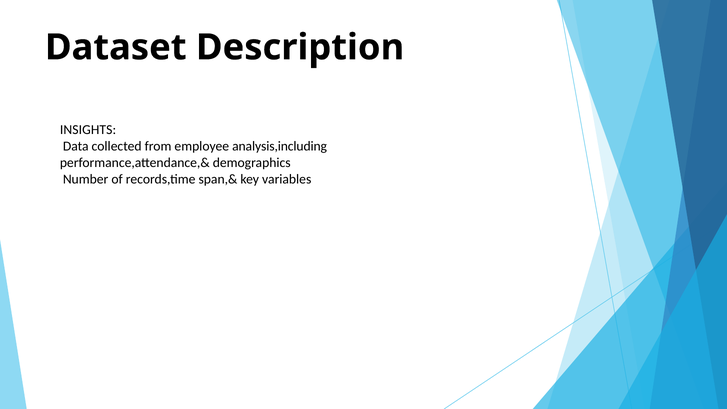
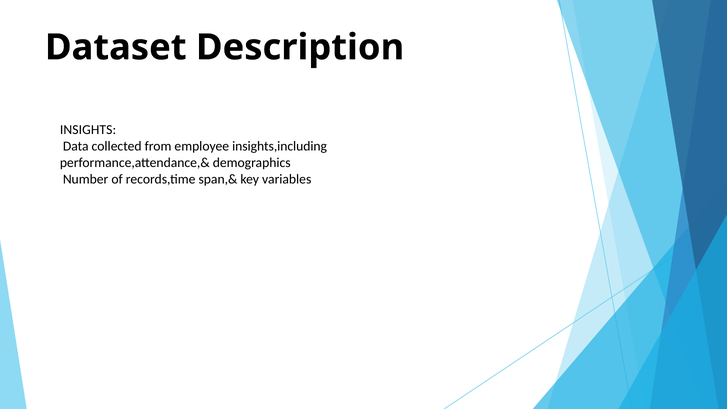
analysis,including: analysis,including -> insights,including (280, 146)
